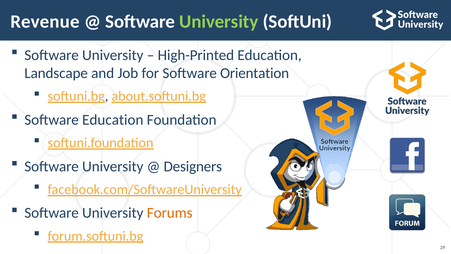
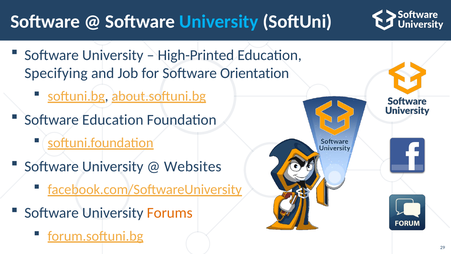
Revenue: Revenue -> Software (45, 22)
University colour: light green -> light blue (219, 22)
Landscape: Landscape -> Specifying (56, 73)
Designers: Designers -> Websites (193, 166)
